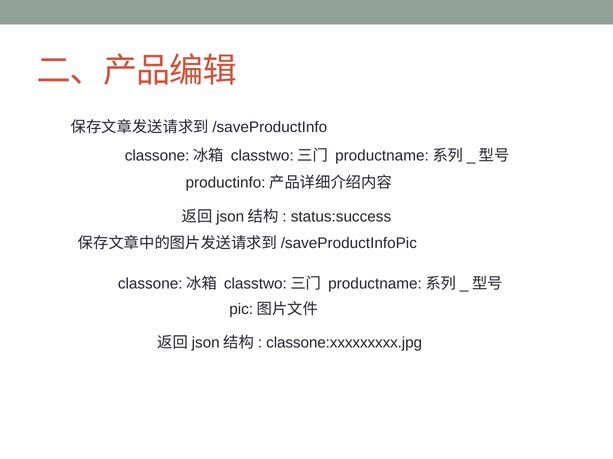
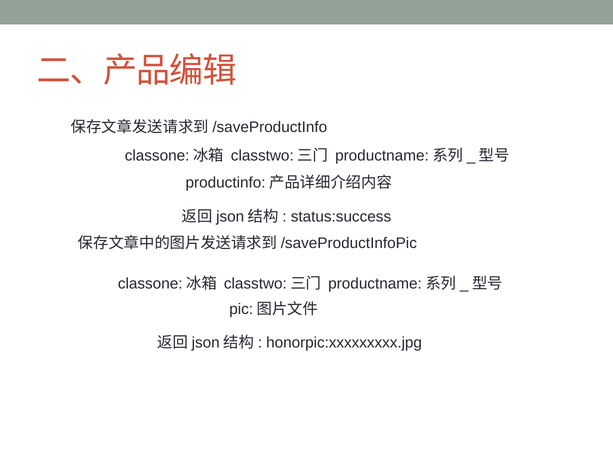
classone:xxxxxxxxx.jpg: classone:xxxxxxxxx.jpg -> honorpic:xxxxxxxxx.jpg (344, 343)
